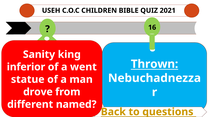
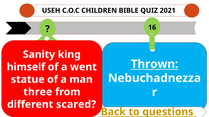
inferior: inferior -> himself (26, 67)
drove: drove -> three (38, 92)
named: named -> scared (76, 105)
